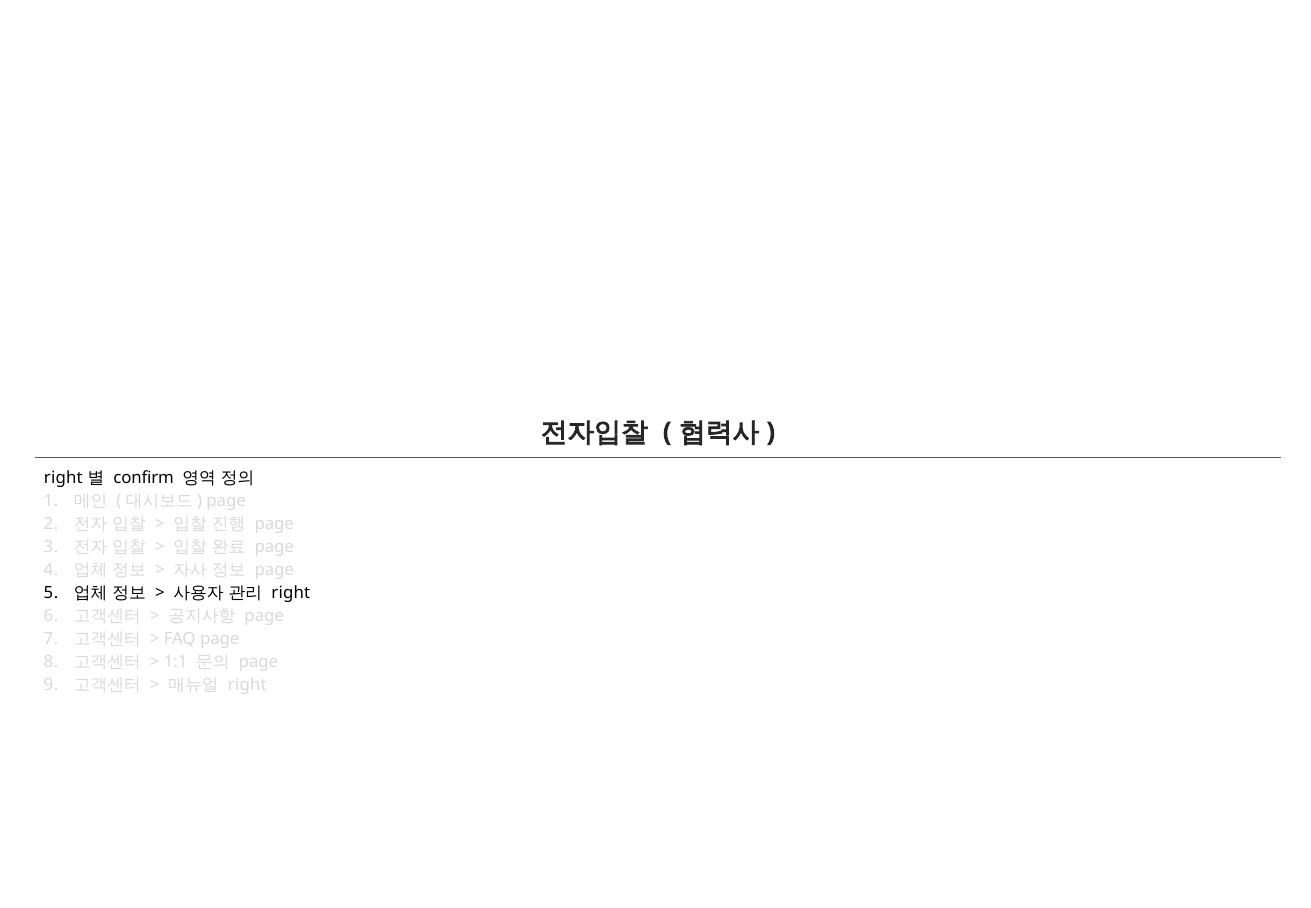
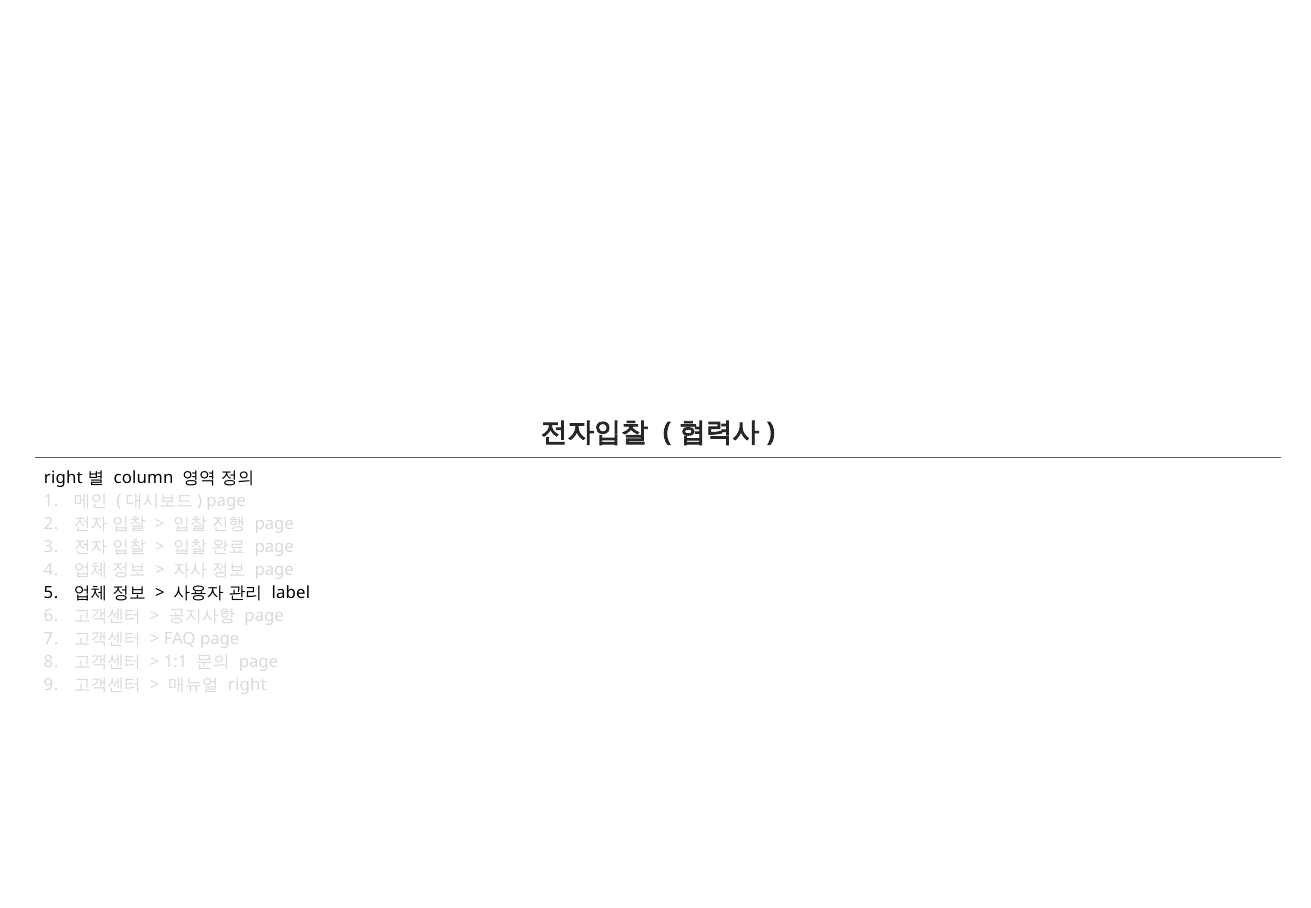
confirm: confirm -> column (143, 478)
right: right -> label (291, 593)
